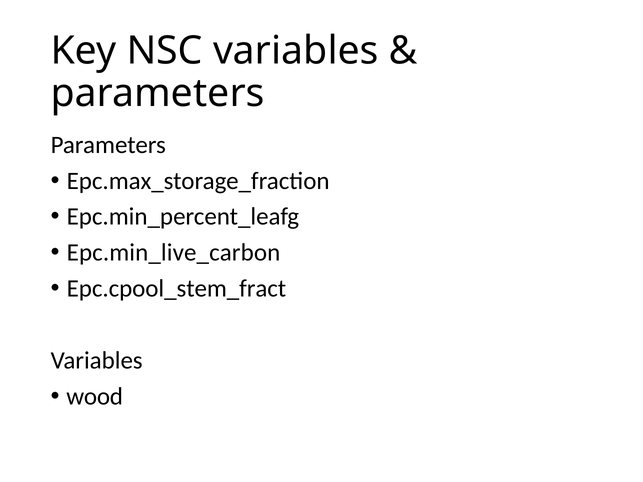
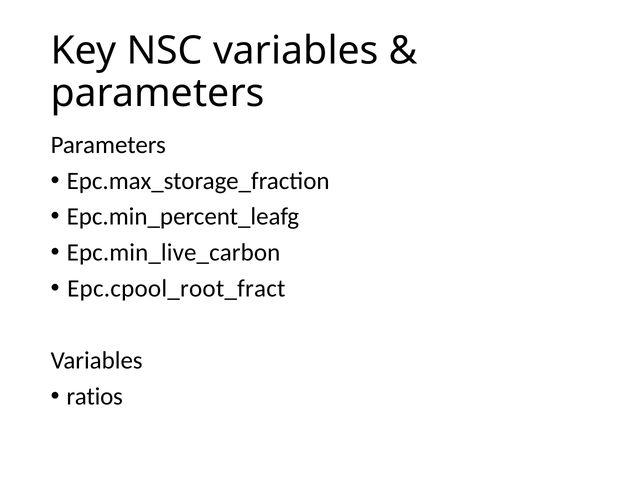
Epc.cpool_stem_fract: Epc.cpool_stem_fract -> Epc.cpool_root_fract (176, 289)
wood: wood -> ratios (95, 397)
